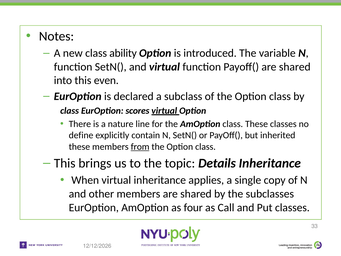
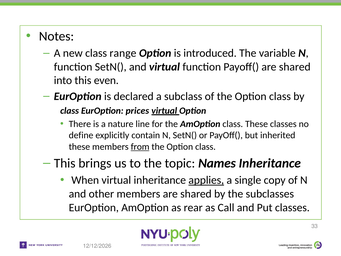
ability: ability -> range (123, 53)
scores: scores -> prices (137, 111)
Details: Details -> Names (217, 163)
applies underline: none -> present (206, 180)
four: four -> rear (193, 207)
